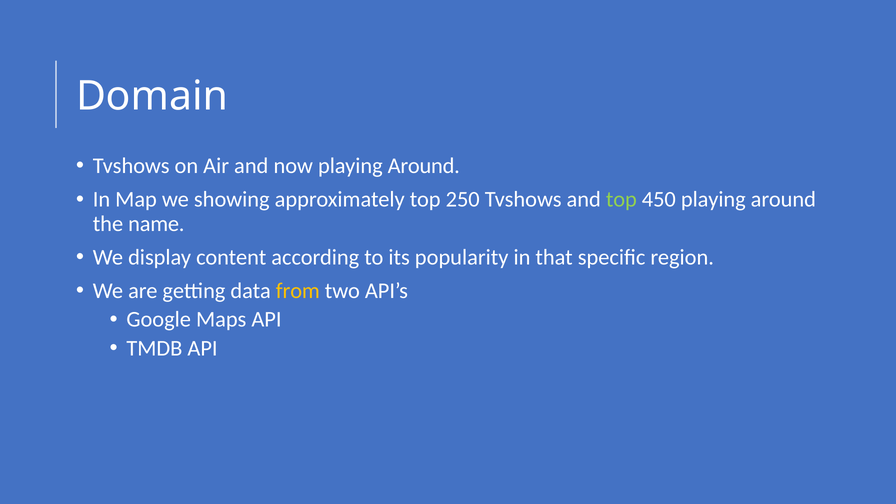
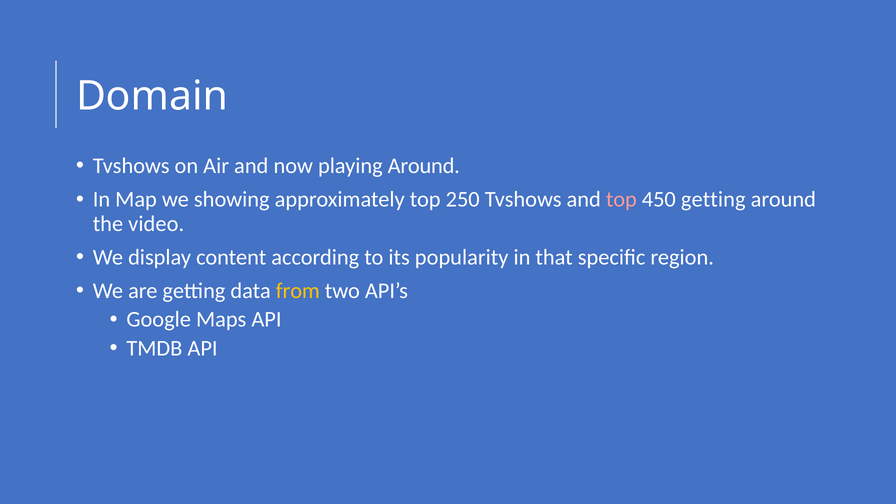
top colour: light green -> pink (621, 200)
450 playing: playing -> getting (713, 200)
name: name -> video (156, 224)
